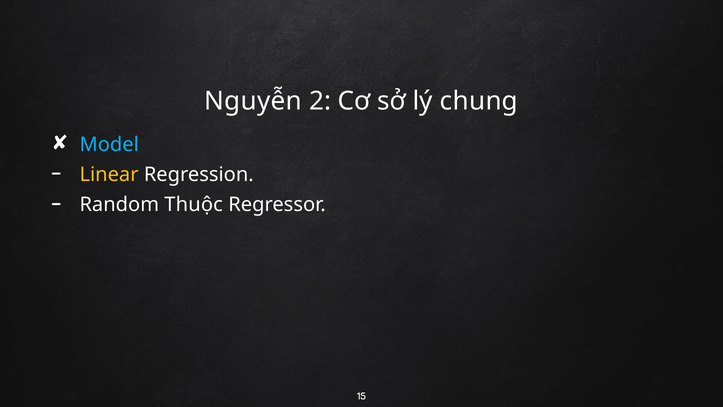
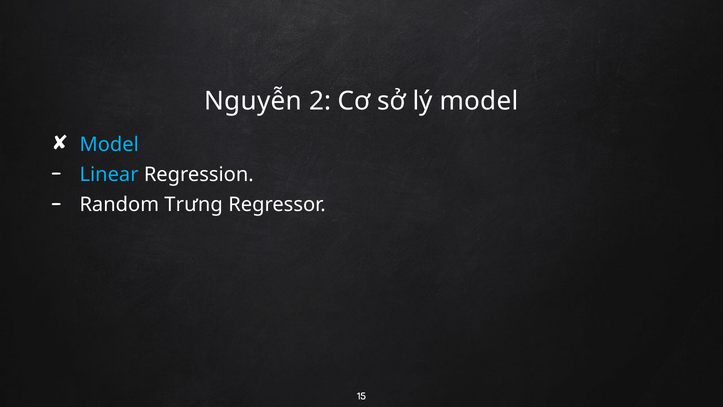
lý chung: chung -> model (479, 101)
Linear colour: yellow -> light blue (109, 174)
Thuộc: Thuộc -> Trưng (194, 205)
